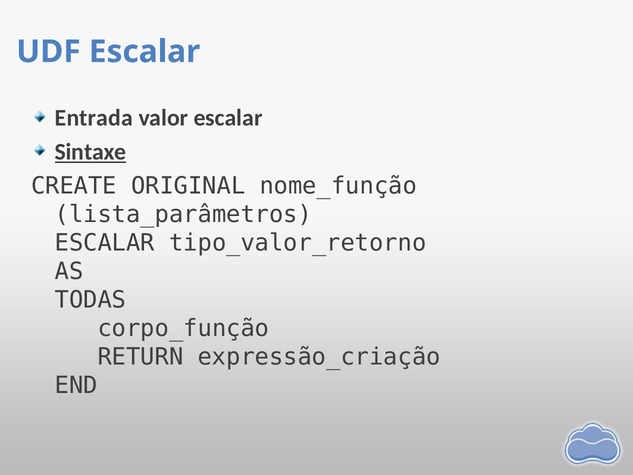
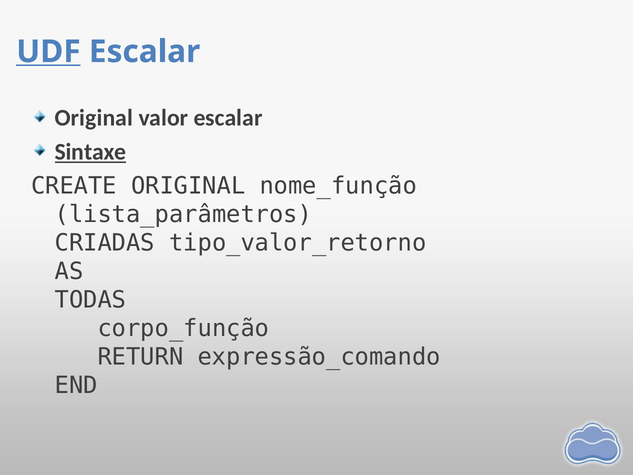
UDF underline: none -> present (48, 52)
Entrada: Entrada -> Original (94, 118)
ESCALAR: ESCALAR -> CRIADAS (105, 243)
expressão_criação: expressão_criação -> expressão_comando (319, 357)
